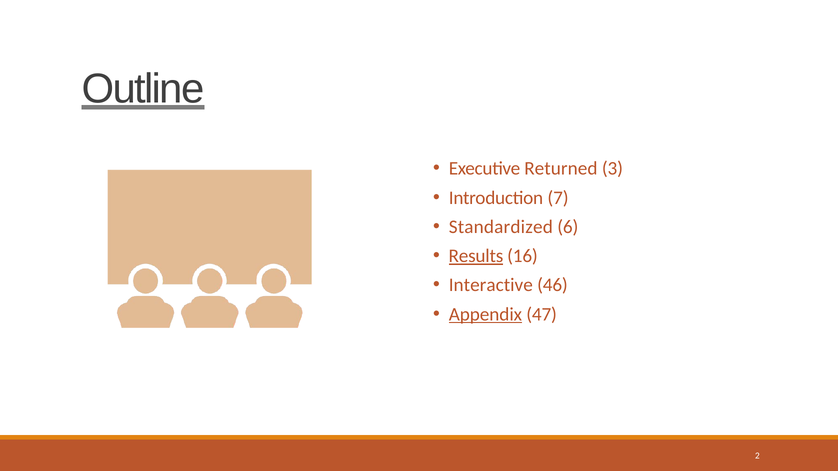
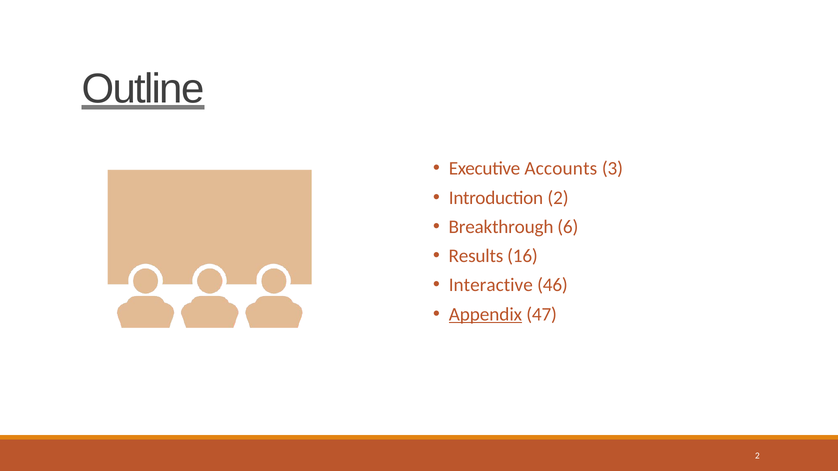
Returned: Returned -> Accounts (561, 169)
Introduction 7: 7 -> 2 (558, 198)
Standardized: Standardized -> Breakthrough (501, 227)
Results underline: present -> none (476, 256)
